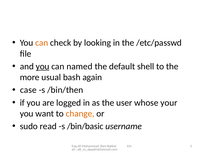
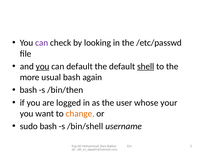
can colour: orange -> purple (42, 43)
can named: named -> default (80, 66)
shell underline: none -> present (146, 66)
case: case -> bash (28, 90)
sudo read: read -> bash (48, 126)
/bin/basic: /bin/basic -> /bin/shell (85, 126)
